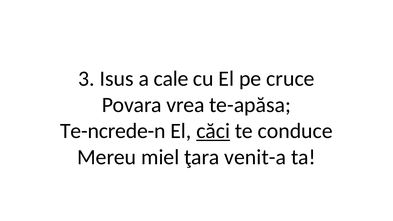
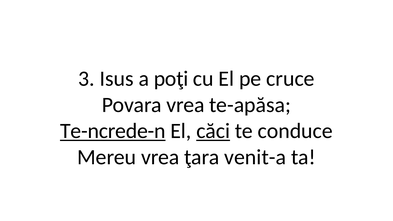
cale: cale -> poţi (171, 79)
Te-ncrede-n underline: none -> present (113, 131)
Mereu miel: miel -> vrea (160, 157)
